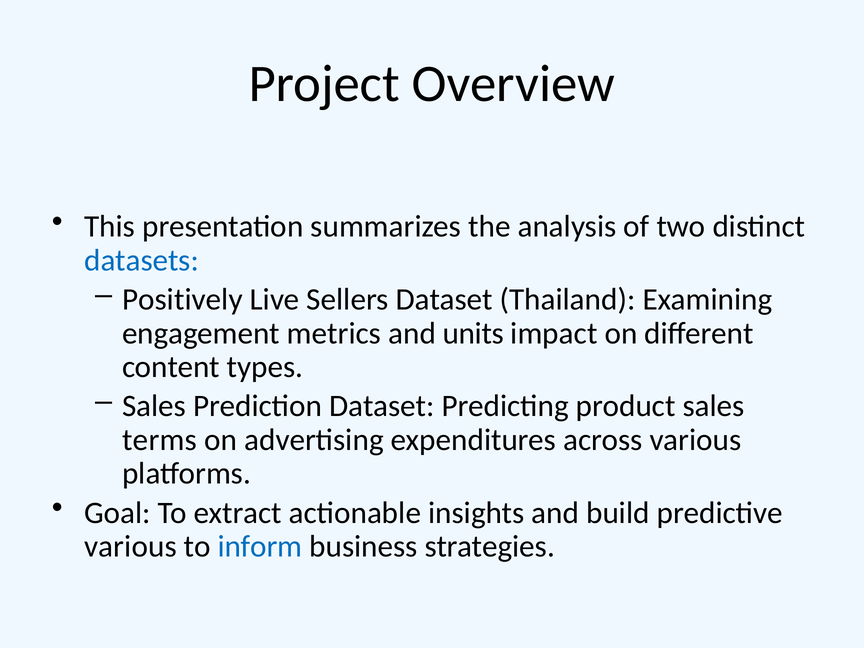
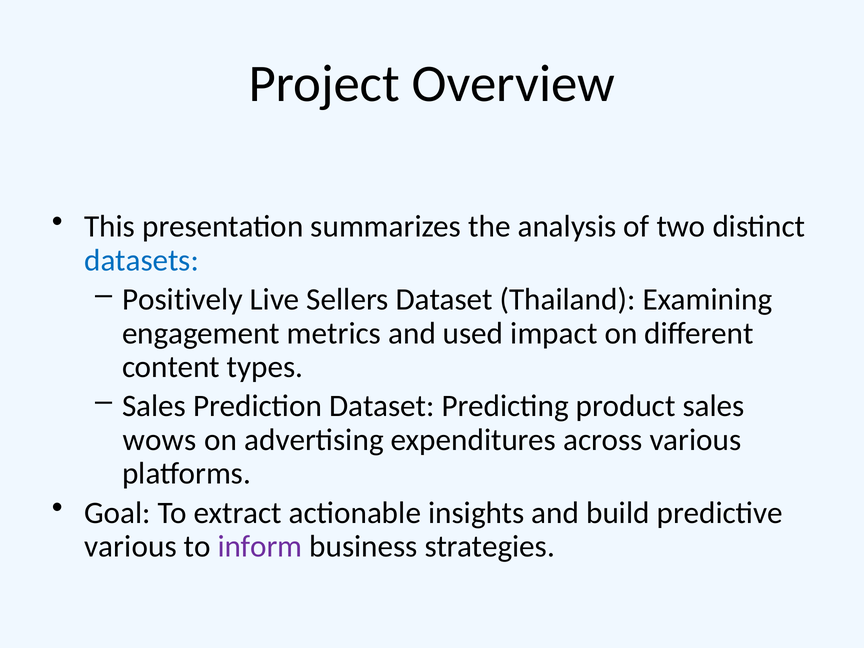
units: units -> used (473, 333)
terms: terms -> wows (160, 440)
inform colour: blue -> purple (260, 546)
